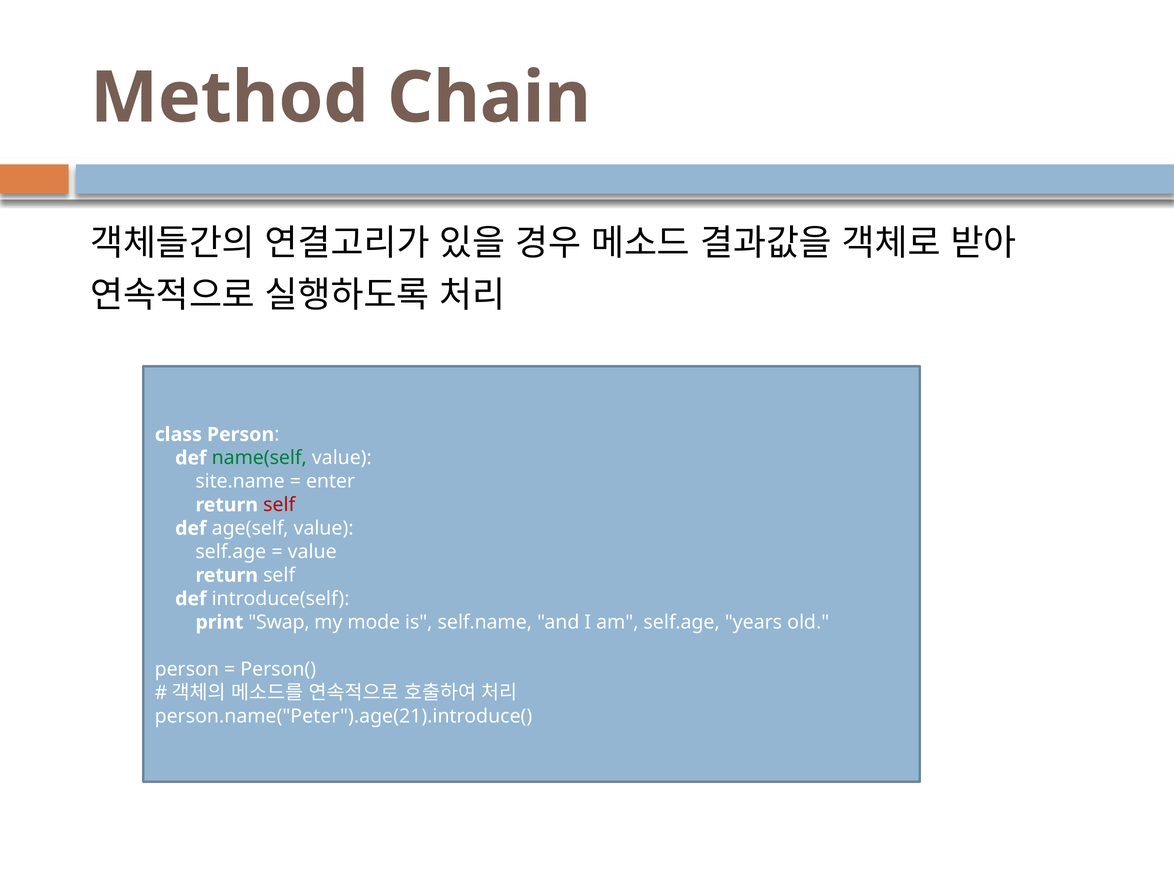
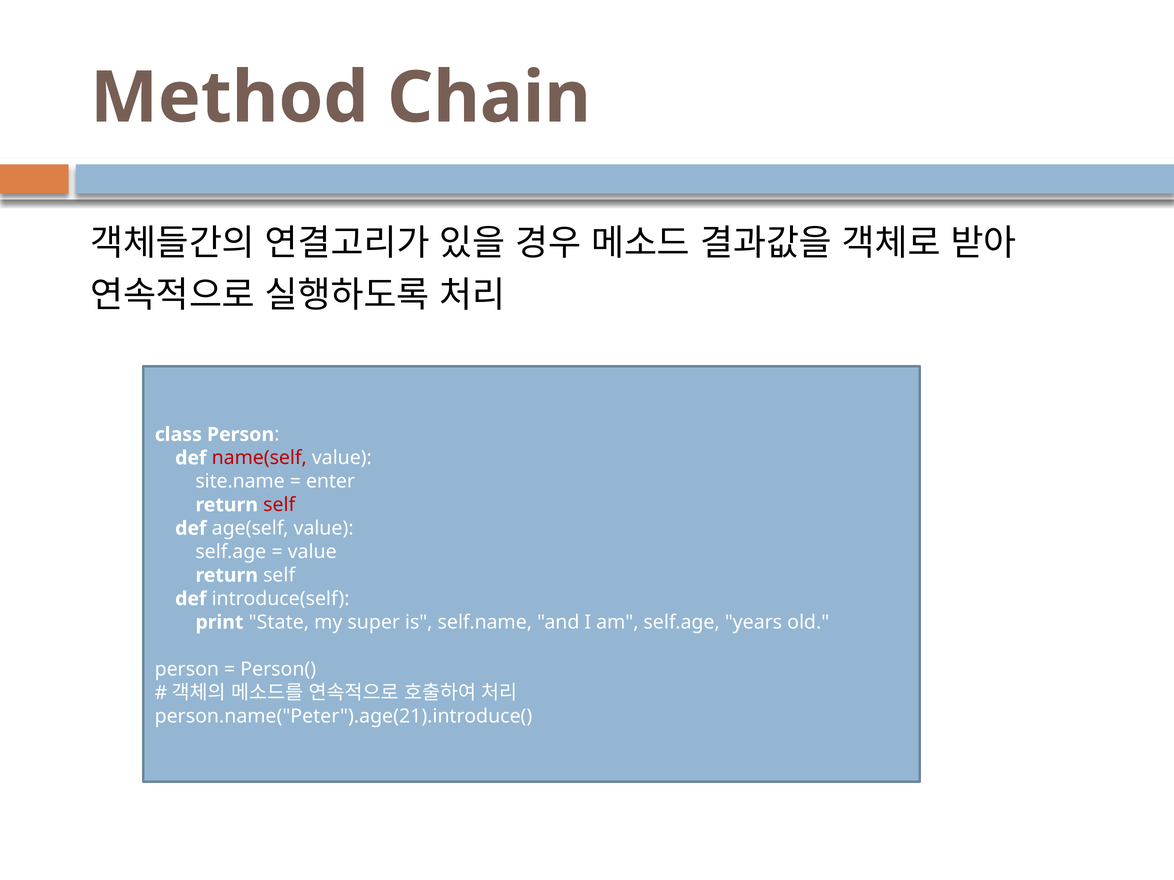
name(self colour: green -> red (259, 458)
Swap: Swap -> State (279, 623)
mode: mode -> super (374, 623)
